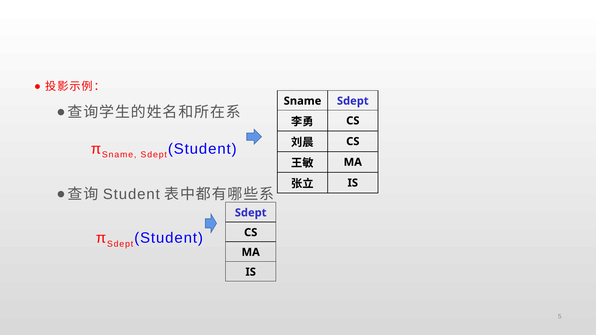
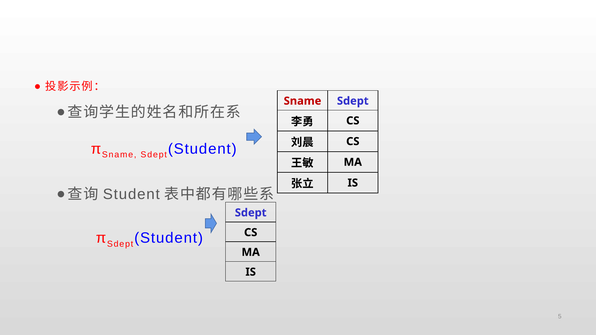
Sname colour: black -> red (303, 101)
